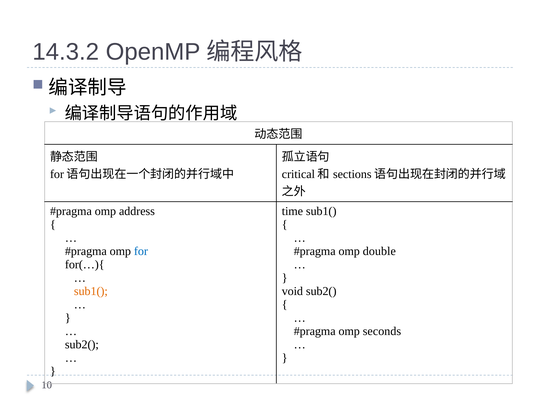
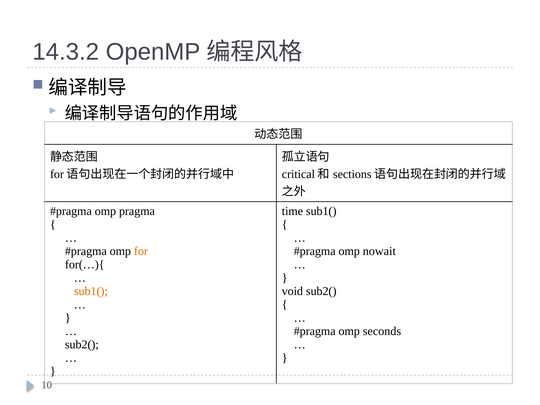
address: address -> pragma (137, 211)
for colour: blue -> orange (141, 251)
double: double -> nowait (379, 251)
